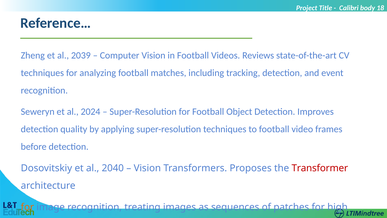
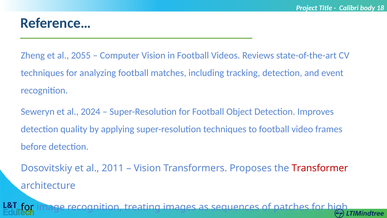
2039: 2039 -> 2055 (81, 55)
2040: 2040 -> 2011 (113, 168)
for colour: orange -> black (27, 207)
